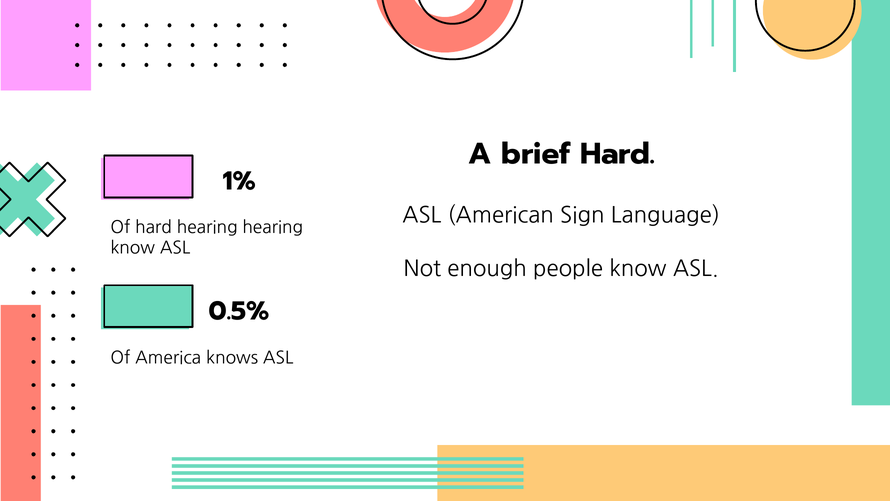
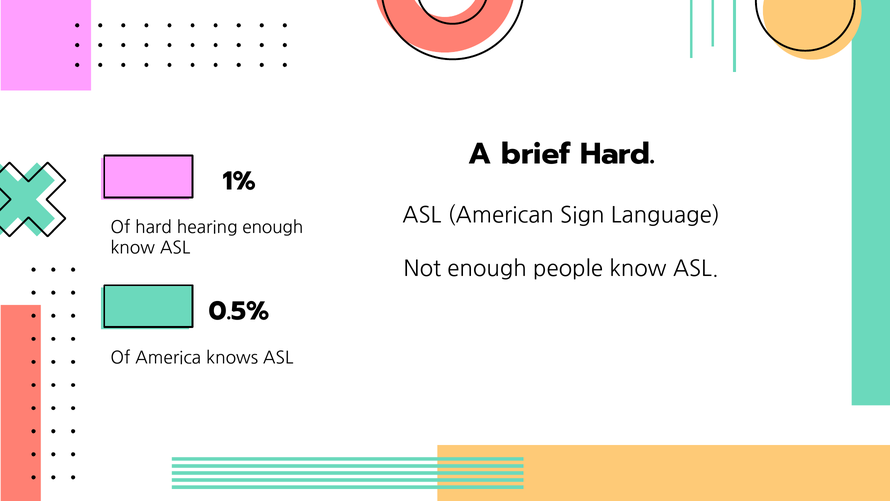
hearing hearing: hearing -> enough (273, 227)
